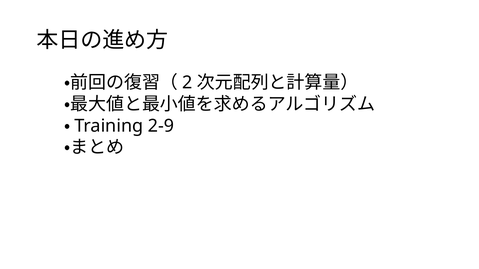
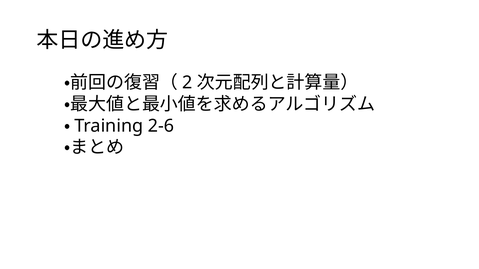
2-9: 2-9 -> 2-6 (161, 126)
